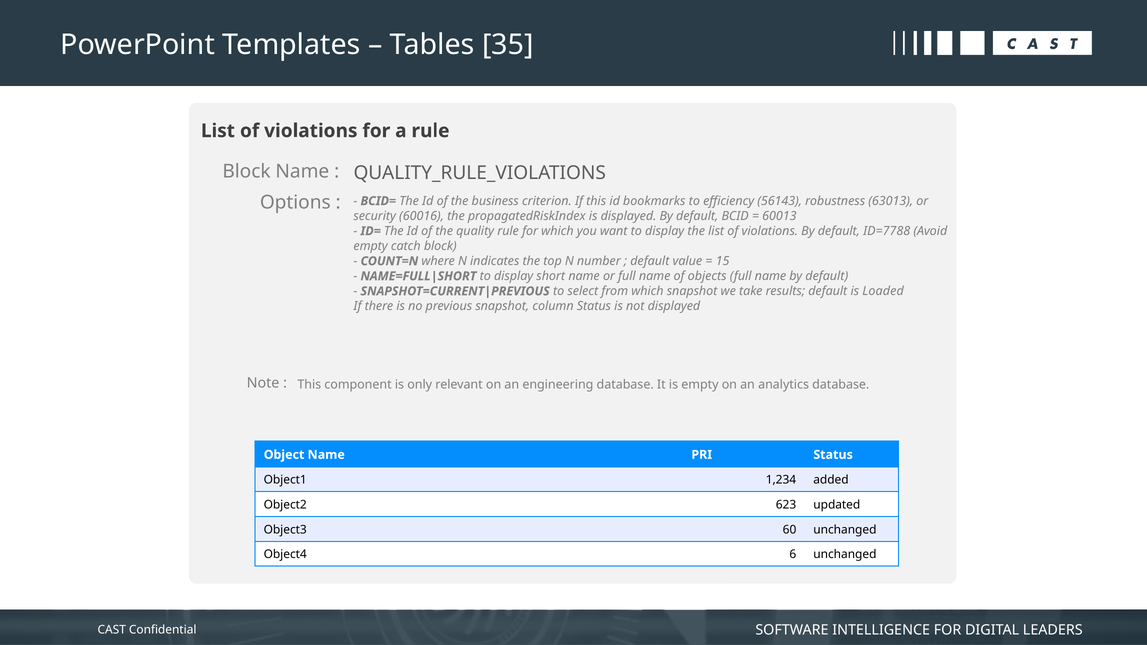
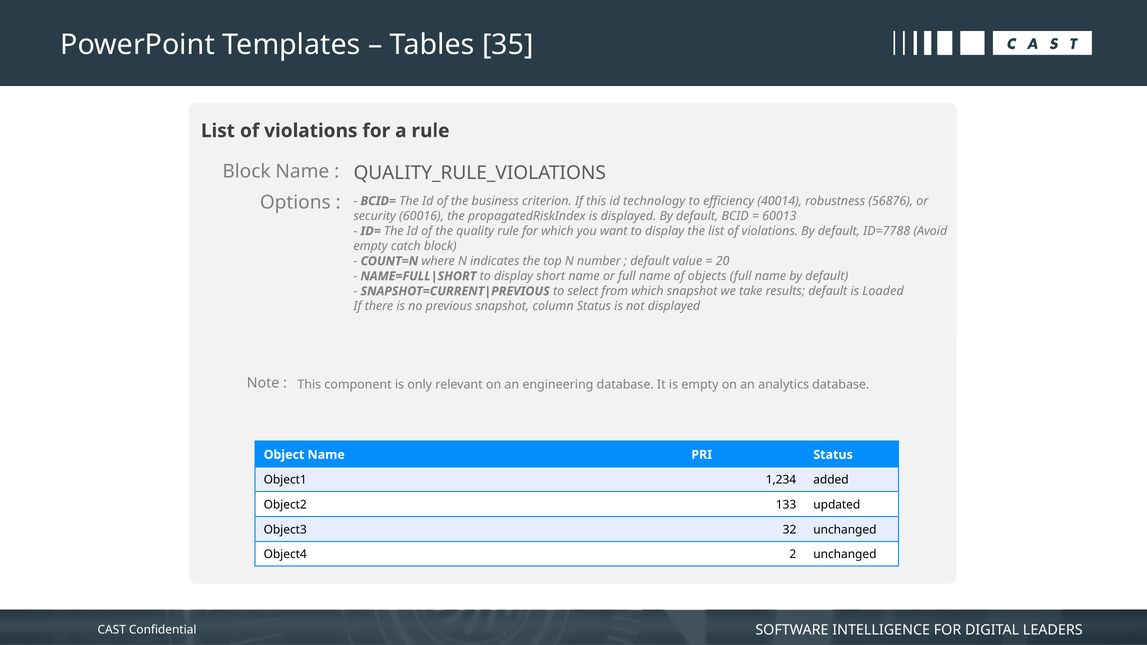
bookmarks: bookmarks -> technology (654, 201)
56143: 56143 -> 40014 (780, 201)
63013: 63013 -> 56876 (891, 201)
15: 15 -> 20 (723, 261)
623: 623 -> 133 (786, 505)
60: 60 -> 32 (790, 530)
6: 6 -> 2 (793, 555)
